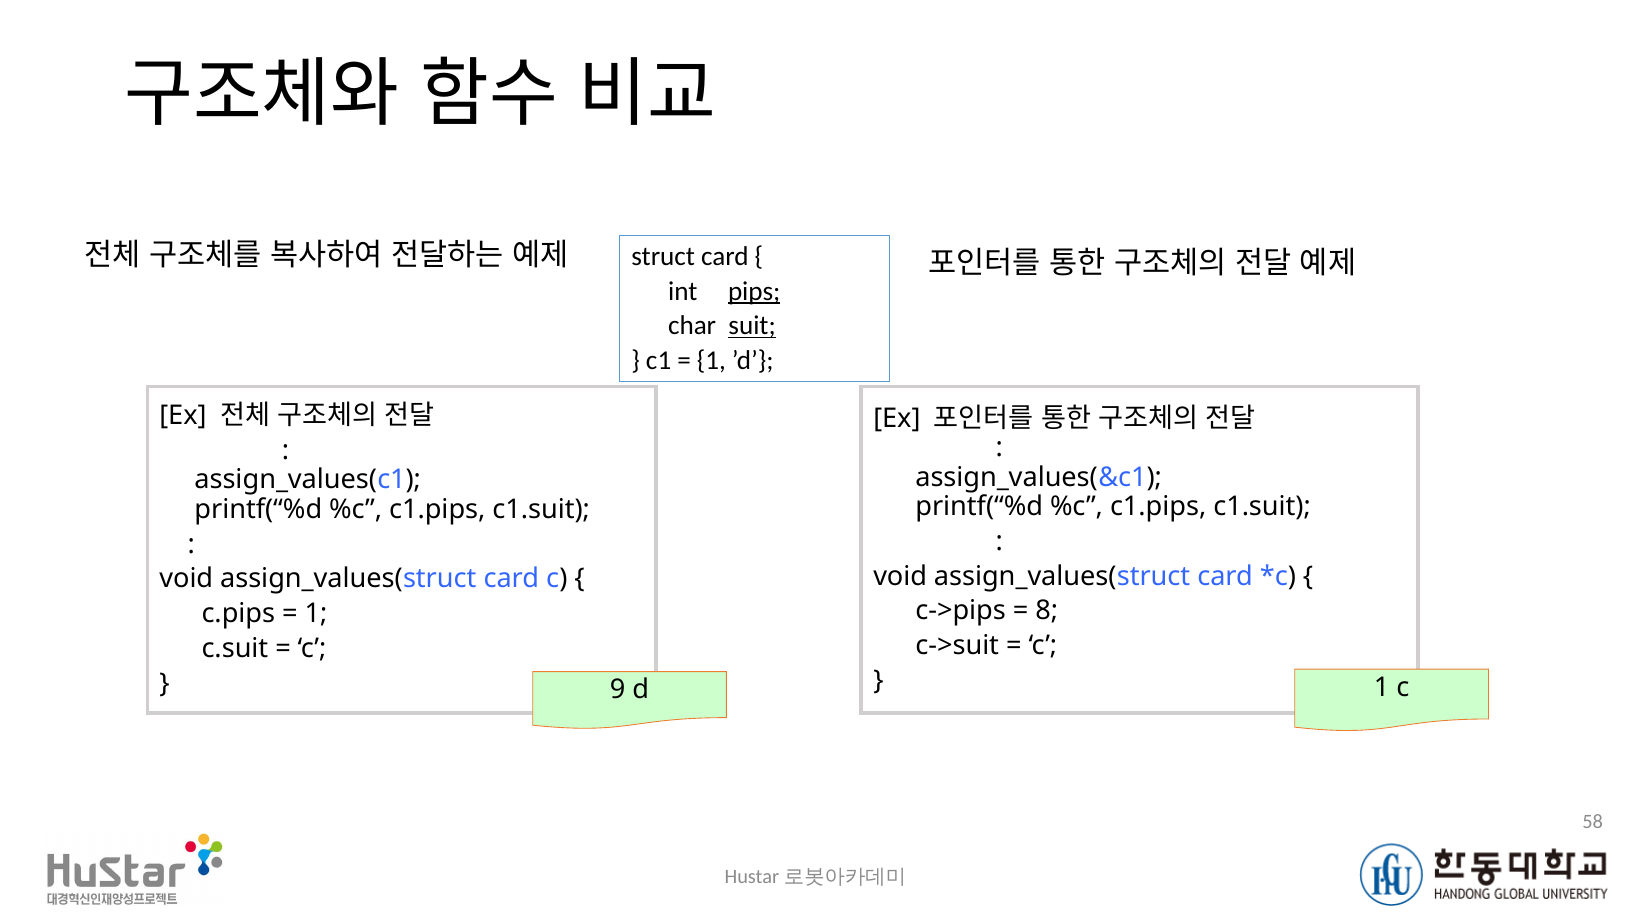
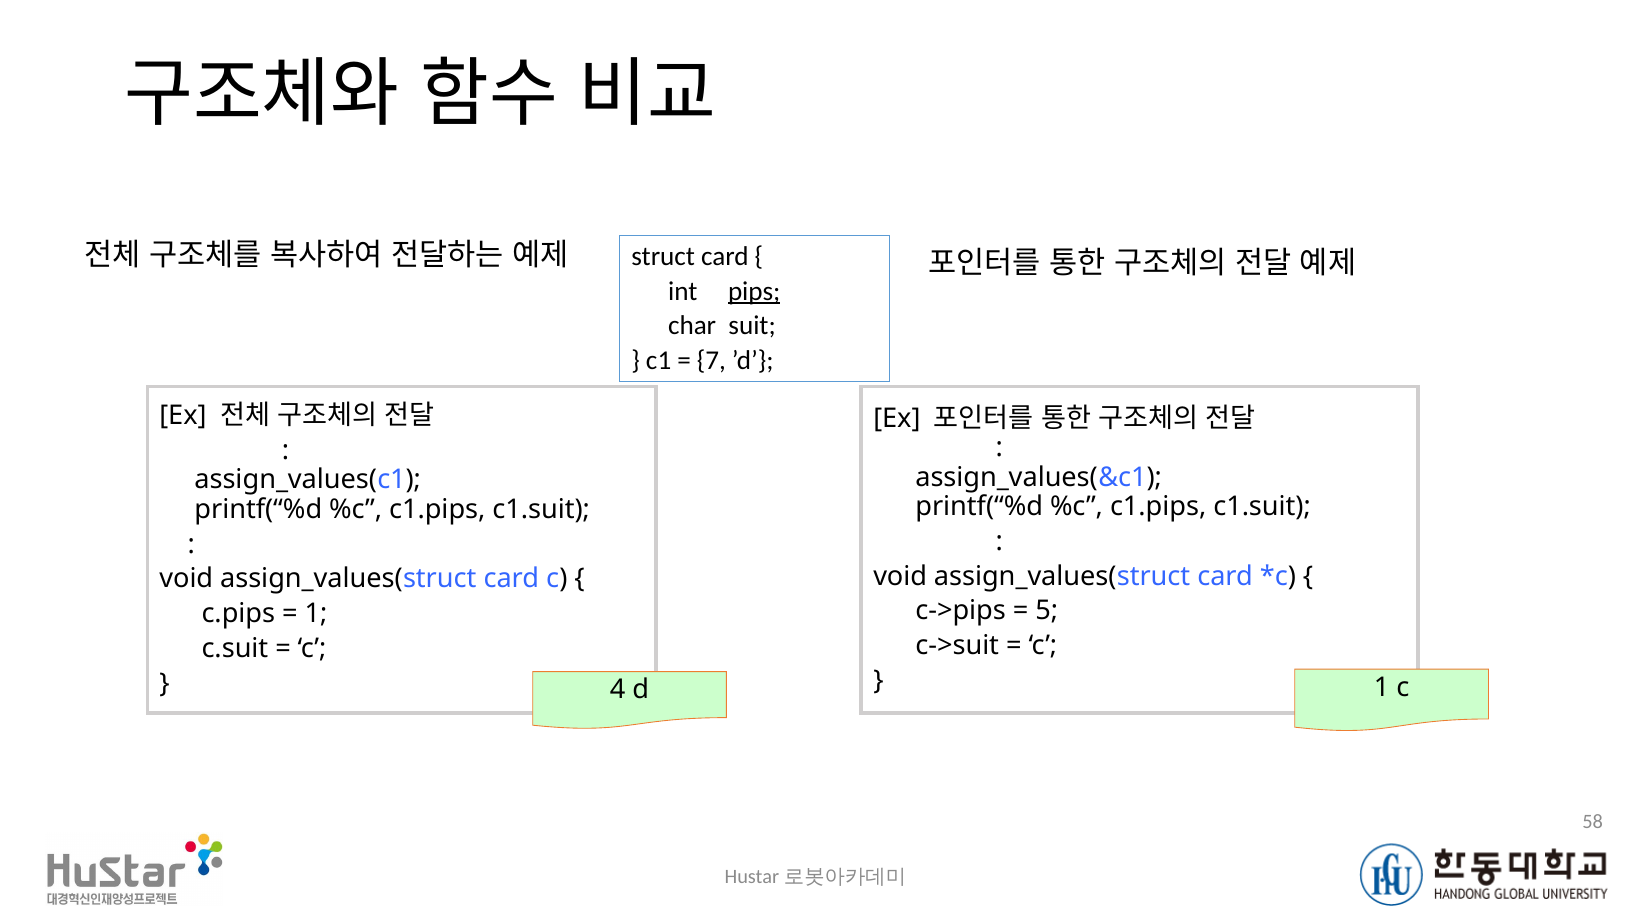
suit underline: present -> none (752, 326)
1: 1 -> 7 (711, 360)
8: 8 -> 5 (1047, 611)
9: 9 -> 4 (618, 689)
